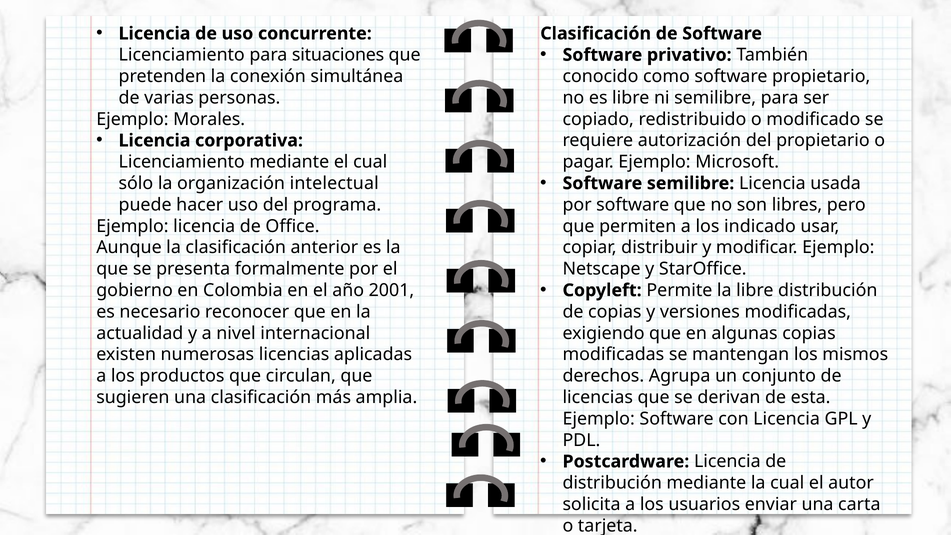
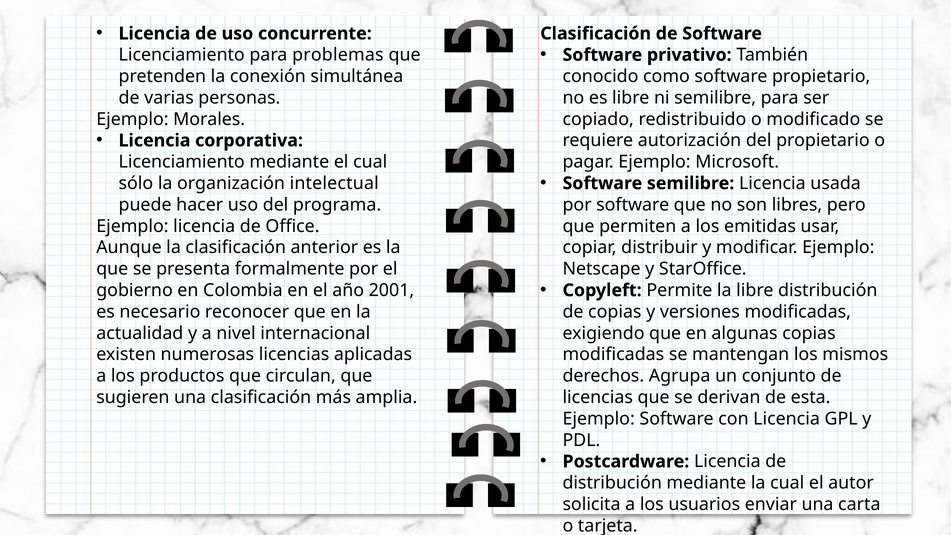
situaciones: situaciones -> problemas (338, 55)
indicado: indicado -> emitidas (760, 226)
